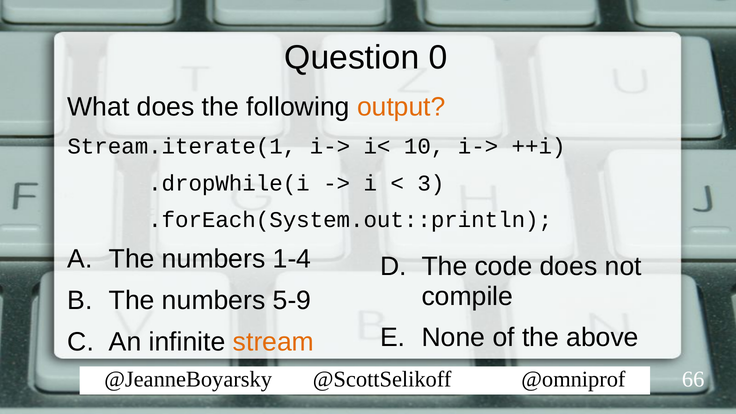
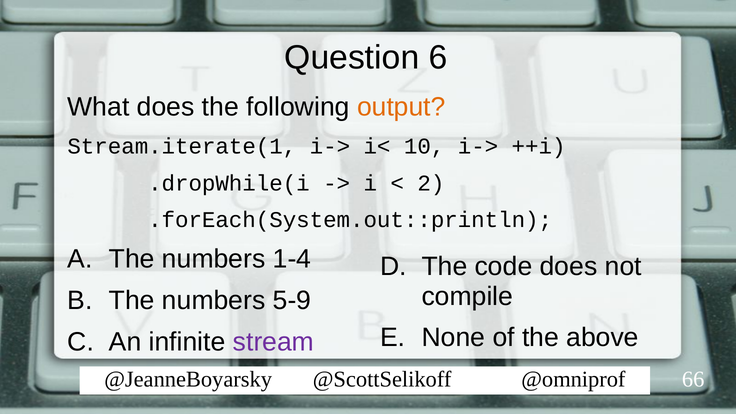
0: 0 -> 6 (438, 57)
3: 3 -> 2 (431, 183)
stream colour: orange -> purple (274, 342)
